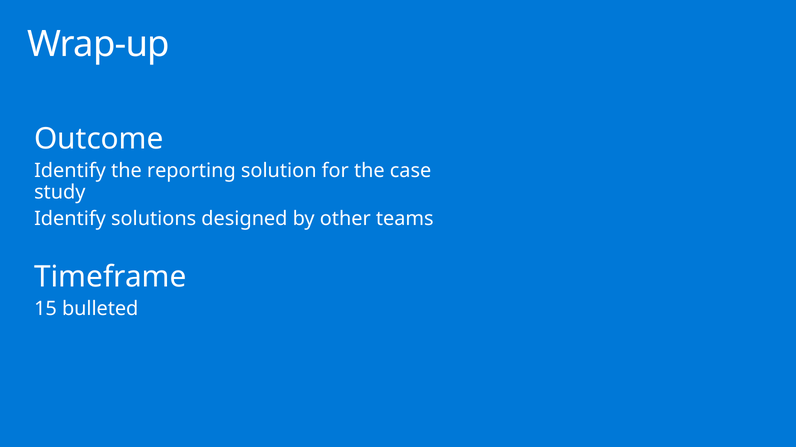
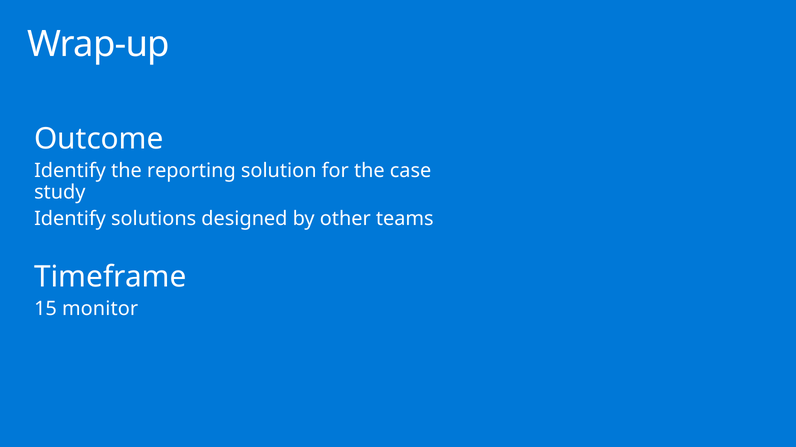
bulleted: bulleted -> monitor (100, 309)
